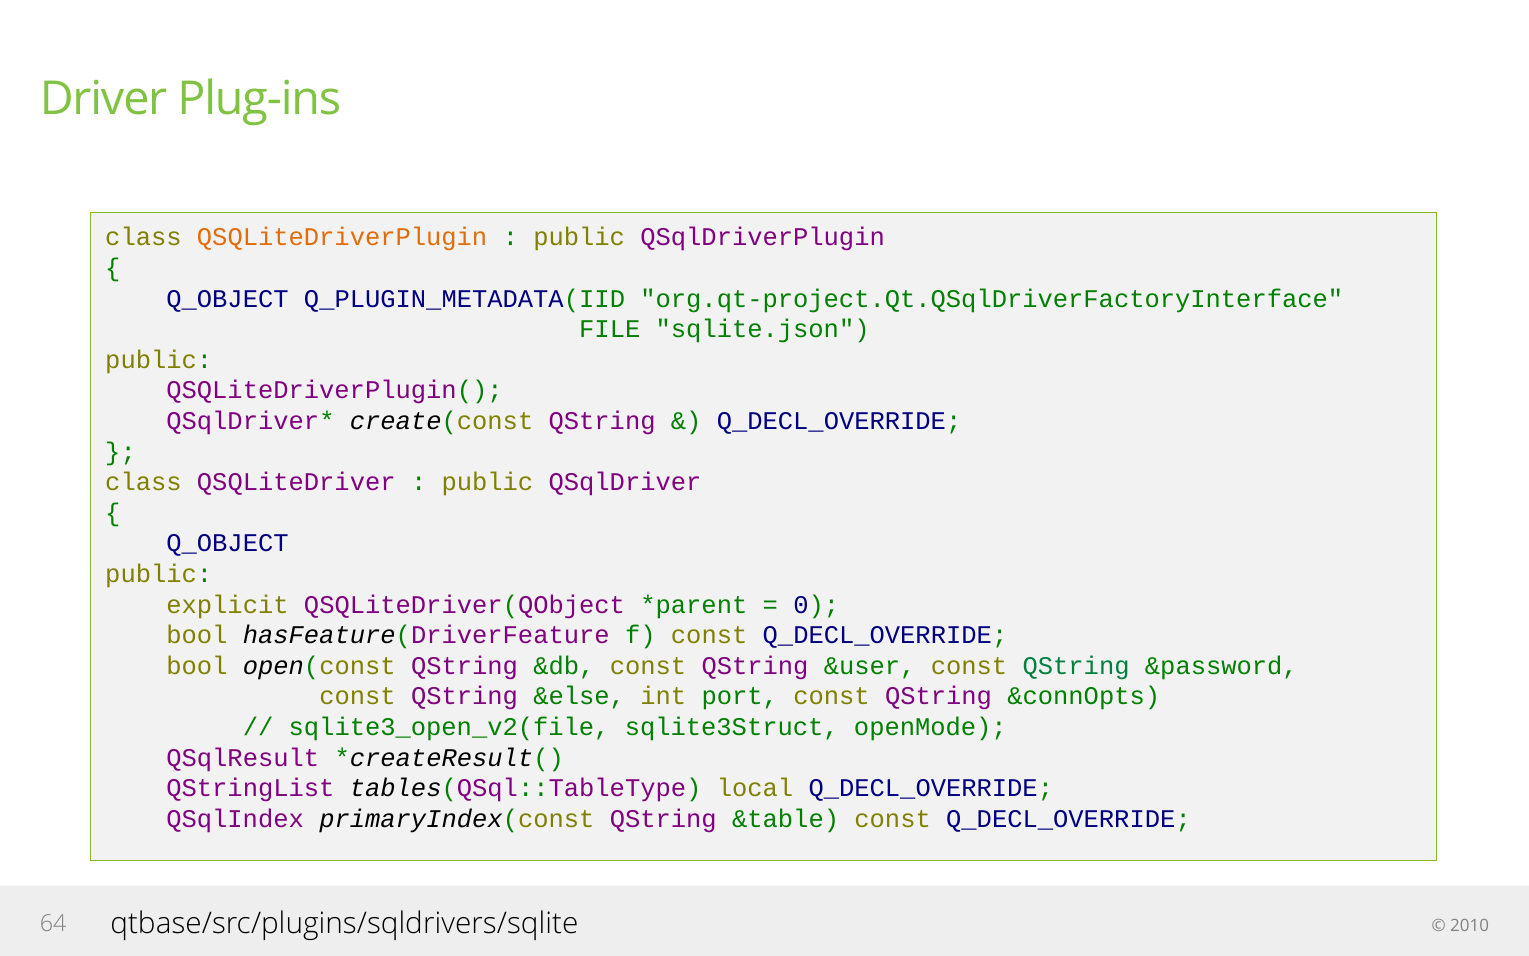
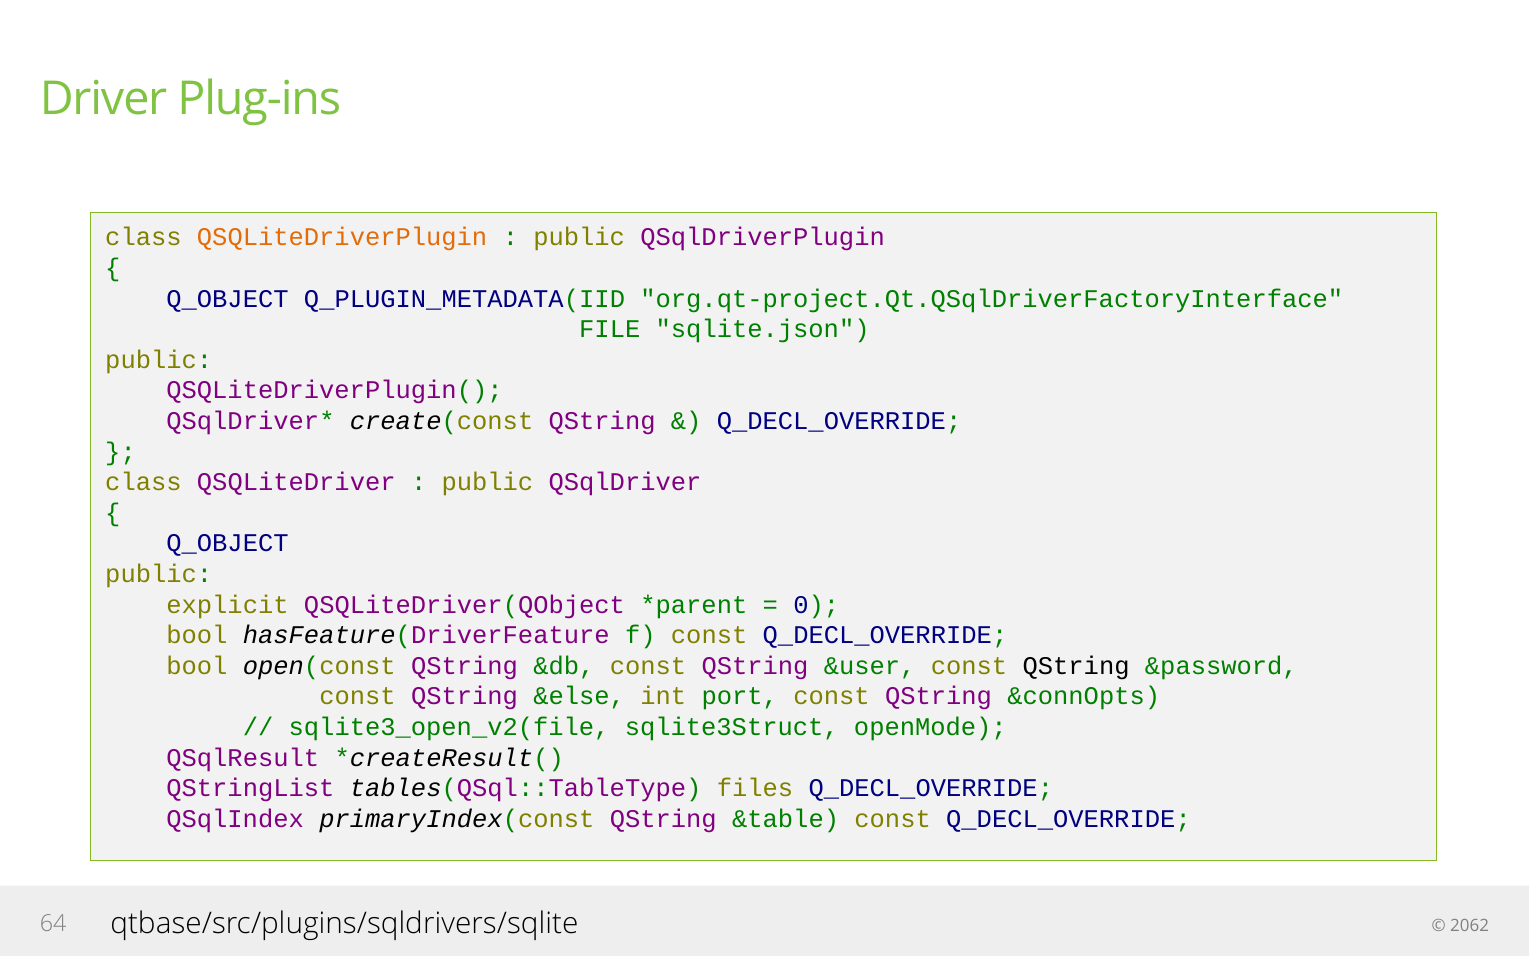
QString colour: green -> black (1076, 666)
local: local -> files (755, 788)
2010: 2010 -> 2062 (1470, 925)
